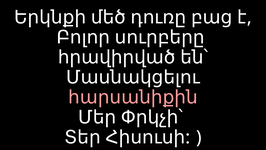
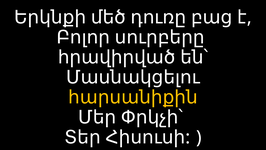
հարսանիքին colour: pink -> yellow (133, 97)
